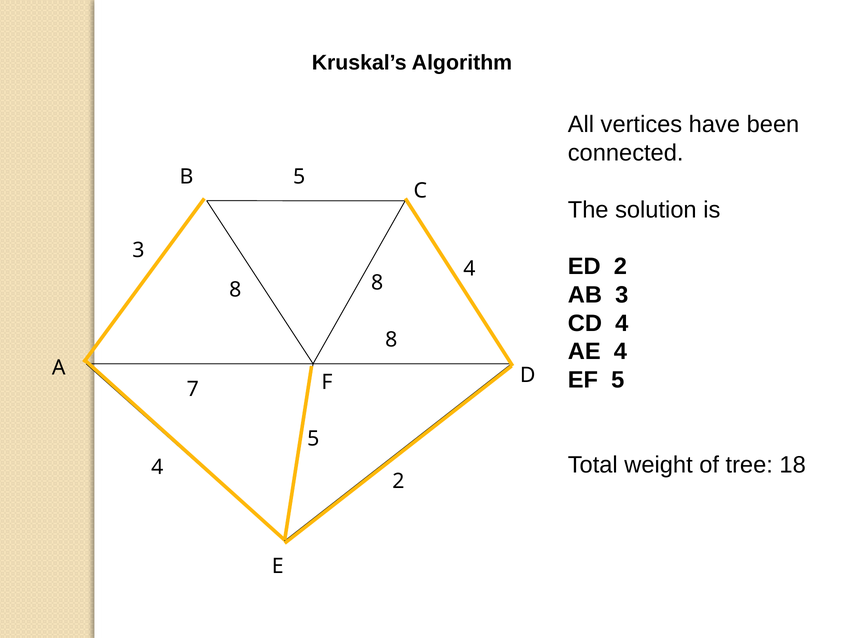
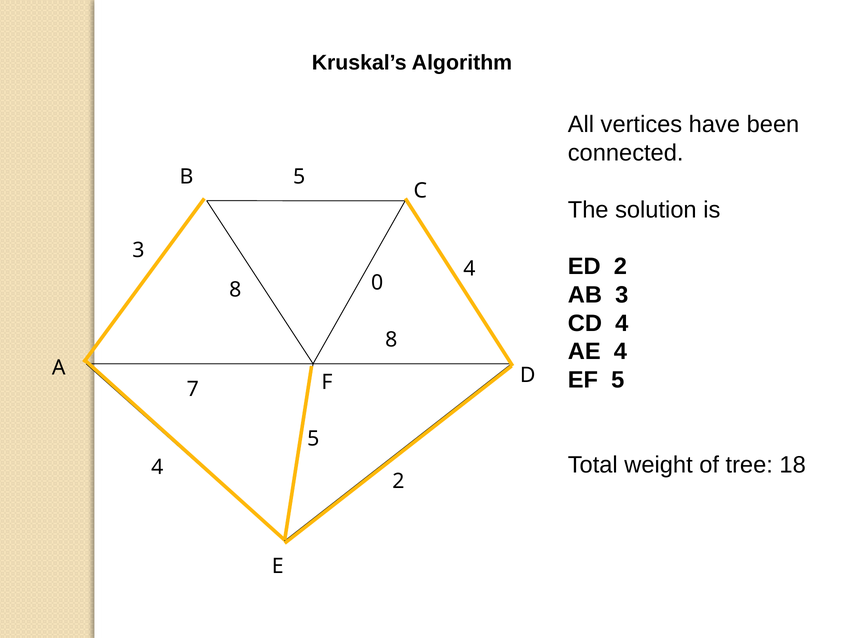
8 8: 8 -> 0 (377, 283)
